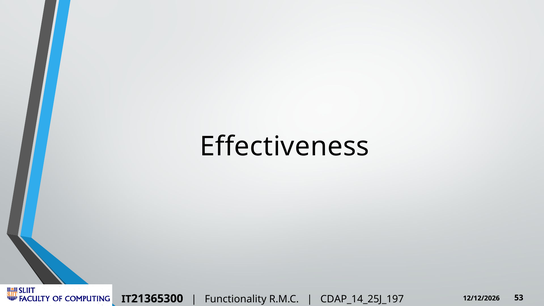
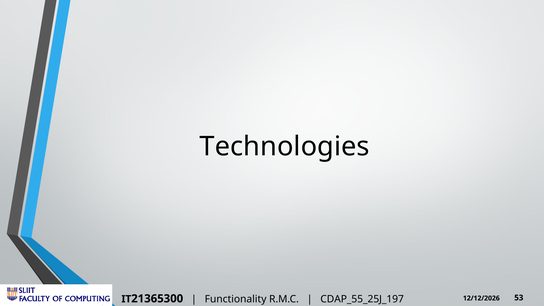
Effectiveness: Effectiveness -> Technologies (285, 146)
CDAP_14_25J_197: CDAP_14_25J_197 -> CDAP_55_25J_197 (362, 299)
